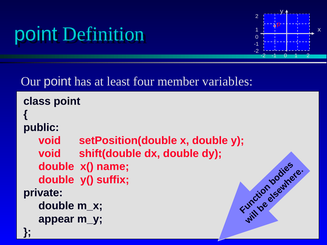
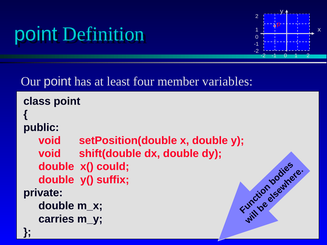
name: name -> could (113, 167)
appear: appear -> carries (56, 219)
